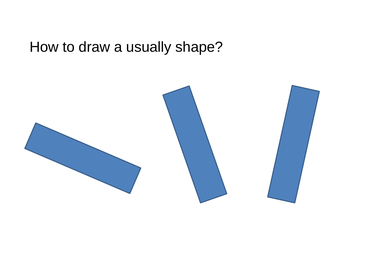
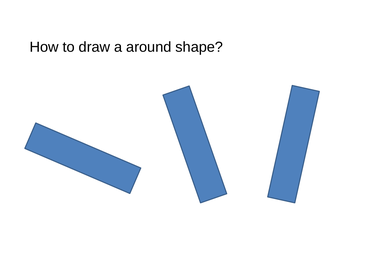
usually: usually -> around (149, 47)
